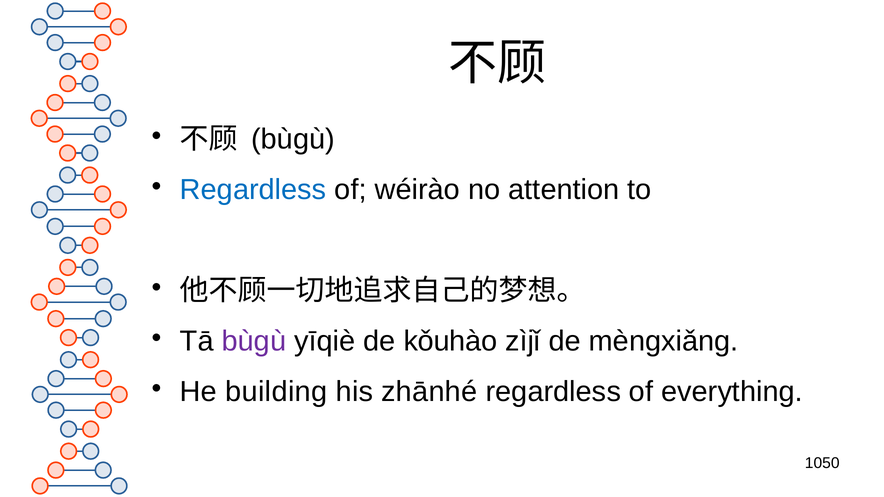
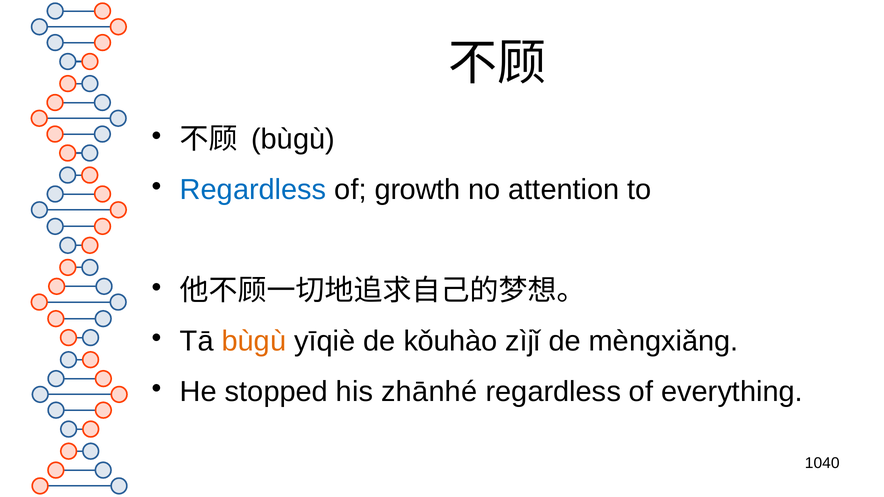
wéirào: wéirào -> growth (417, 190)
bùgù colour: purple -> orange (254, 341)
building: building -> stopped (276, 392)
1050: 1050 -> 1040 (822, 463)
